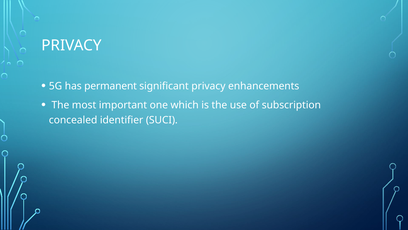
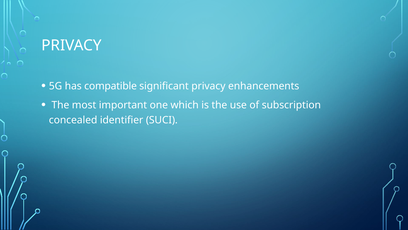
permanent: permanent -> compatible (111, 86)
